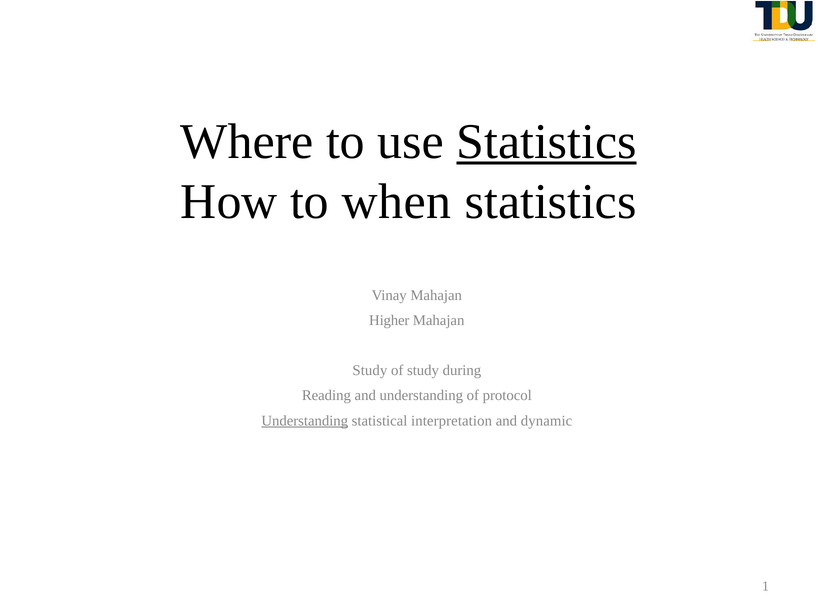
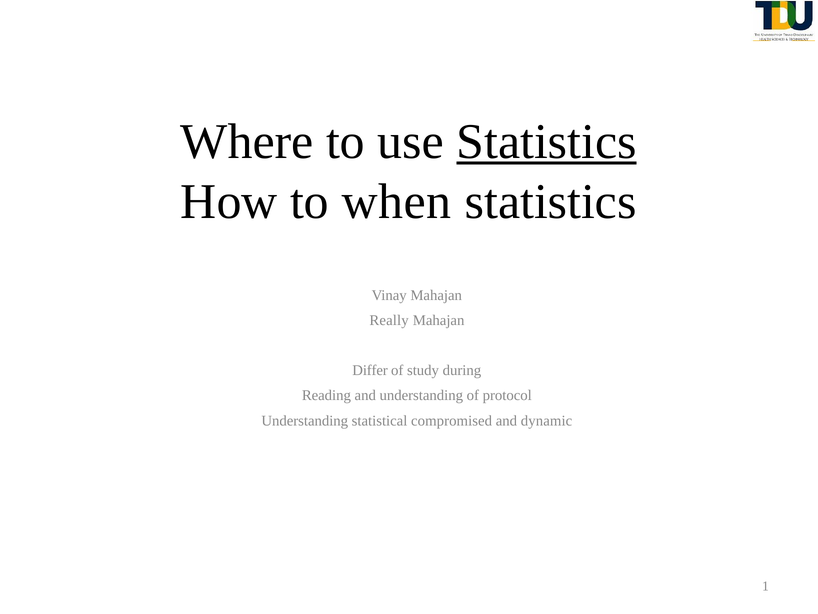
Higher: Higher -> Really (389, 320)
Study: Study -> Differ (370, 370)
Understanding underline: present -> none (305, 420)
interpretation: interpretation -> compromised (452, 420)
